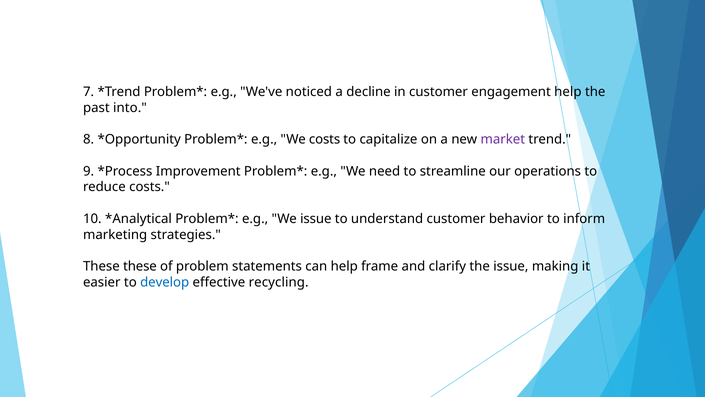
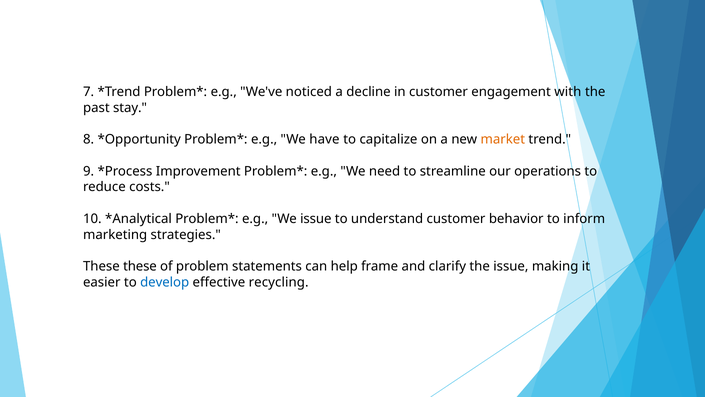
engagement help: help -> with (568, 92)
into: into -> stay (130, 108)
We costs: costs -> have (324, 139)
market colour: purple -> orange (503, 139)
